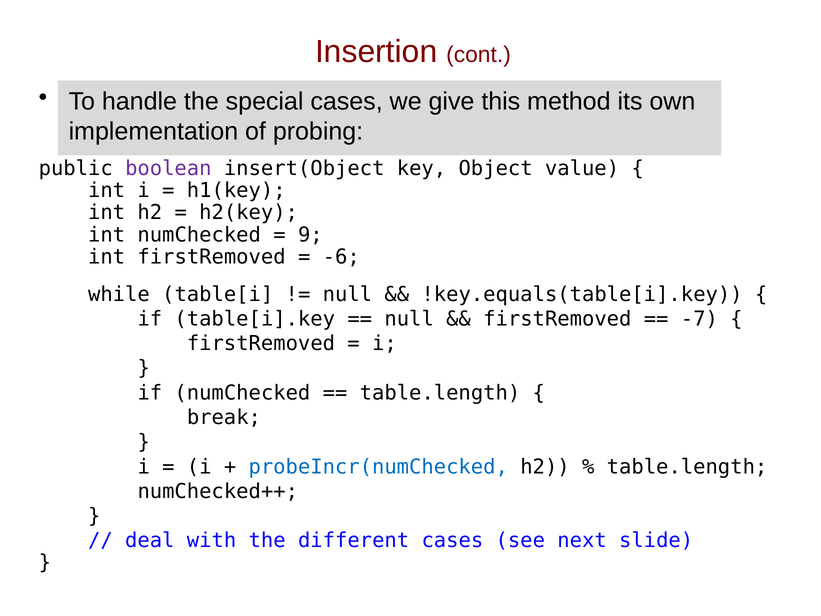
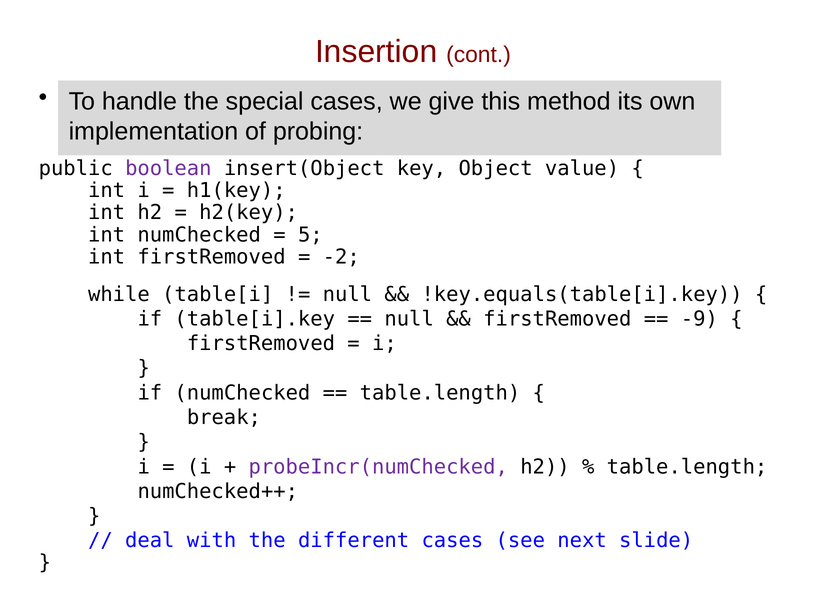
9: 9 -> 5 (310, 235)
-6: -6 -> -2 (341, 257)
-7: -7 -> -9 (699, 319)
probeIncr(numChecked colour: blue -> purple (378, 467)
